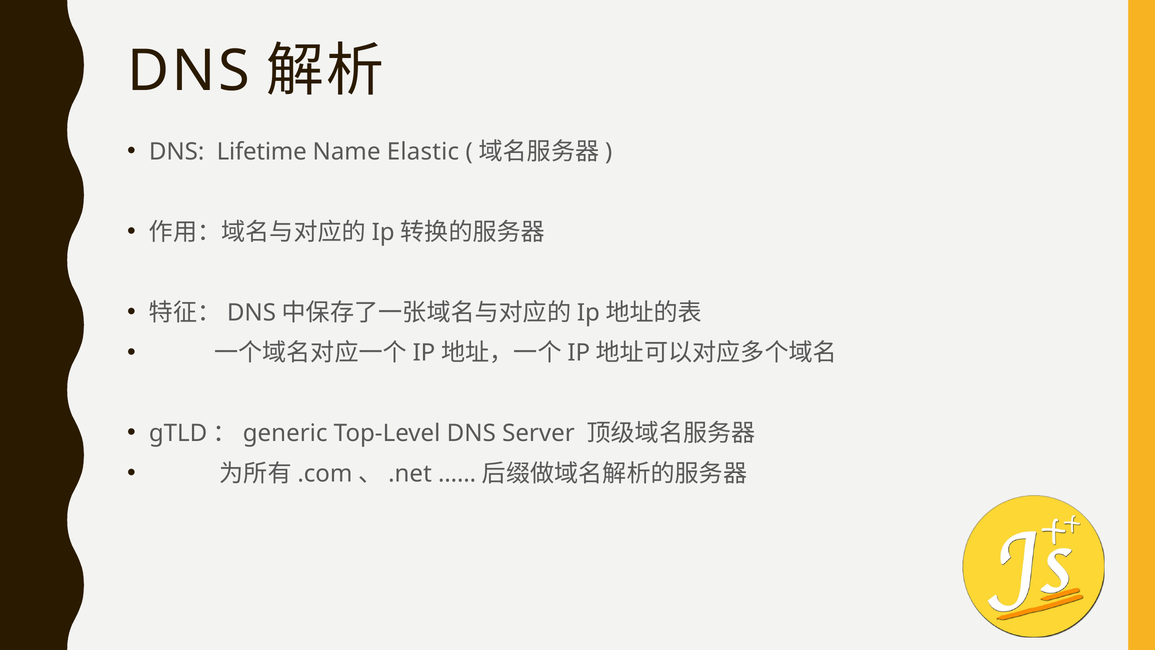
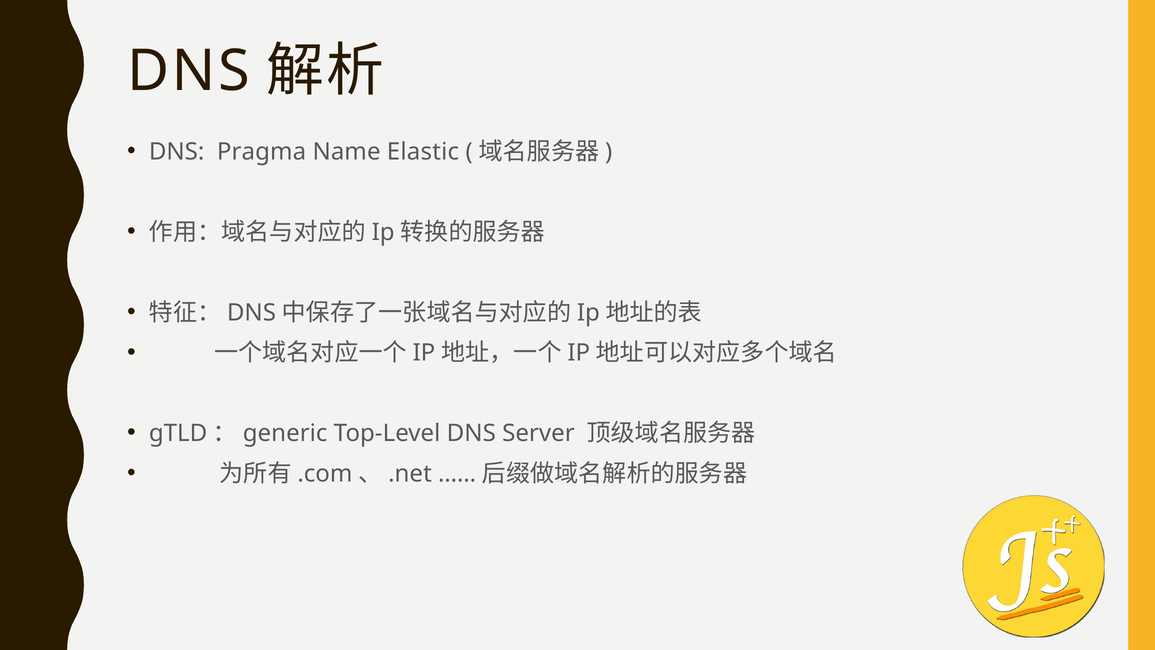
Lifetime: Lifetime -> Pragma (262, 152)
